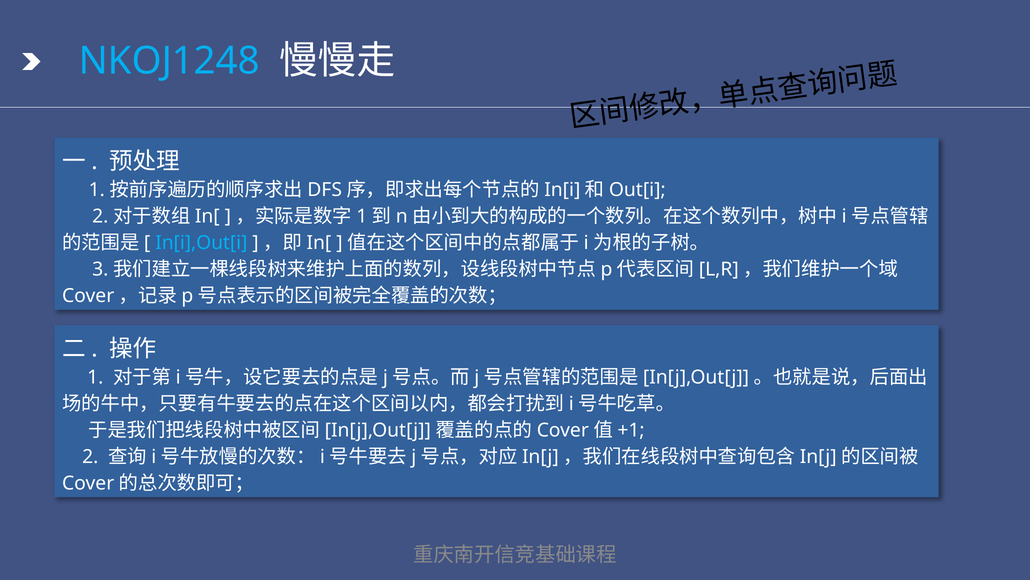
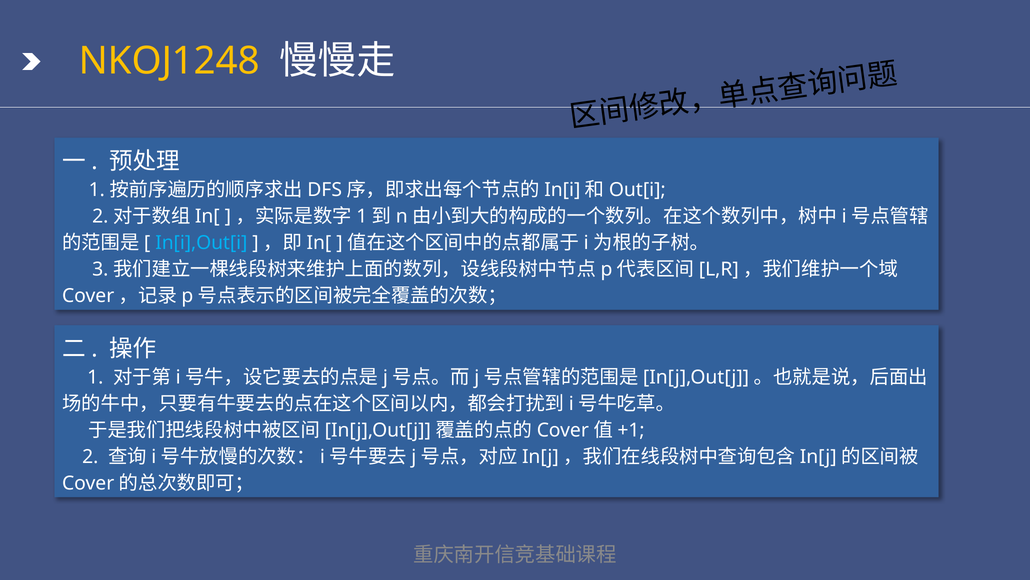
NKOJ1248 colour: light blue -> yellow (169, 61)
